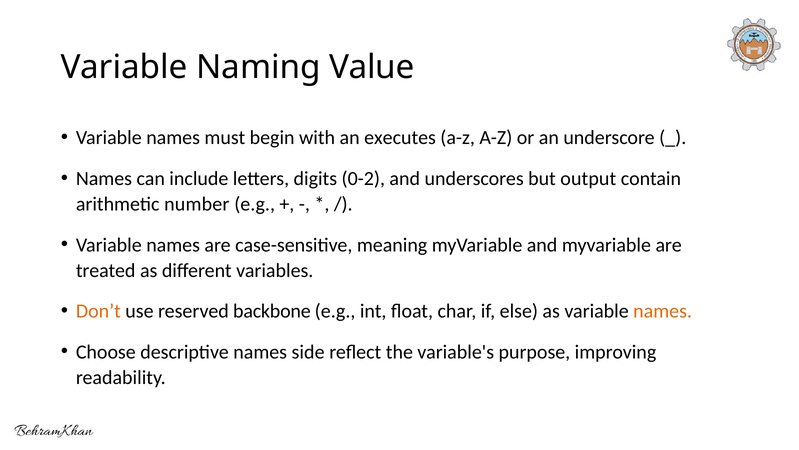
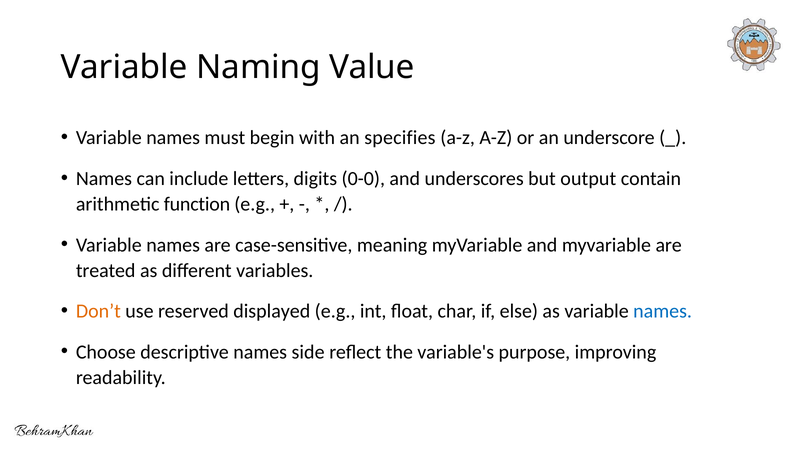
executes: executes -> specifies (400, 138)
0-2: 0-2 -> 0-0 (363, 178)
number: number -> function (197, 204)
backbone: backbone -> displayed (272, 311)
names colour: orange -> blue (663, 311)
